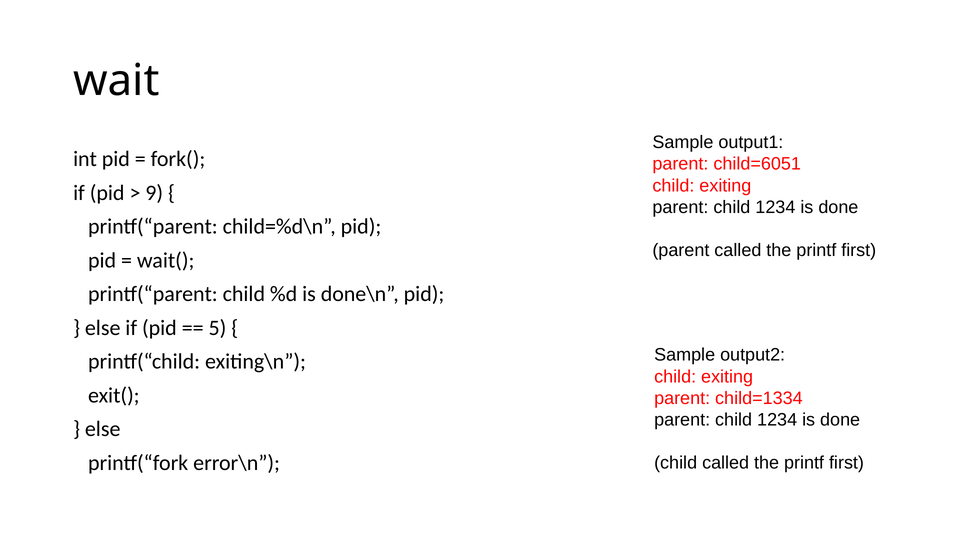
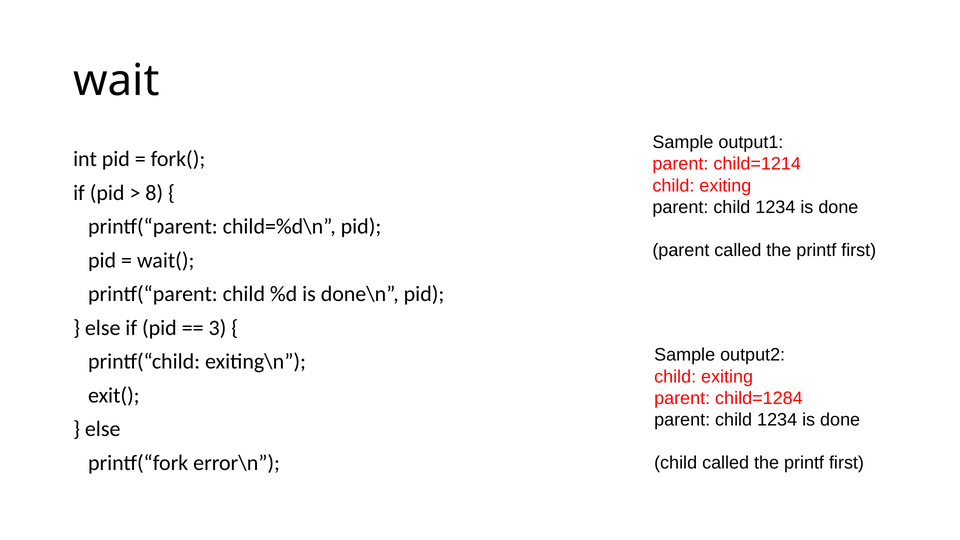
child=6051: child=6051 -> child=1214 (757, 164)
9: 9 -> 8 (154, 193)
5: 5 -> 3 (217, 328)
child=1334: child=1334 -> child=1284 (759, 398)
